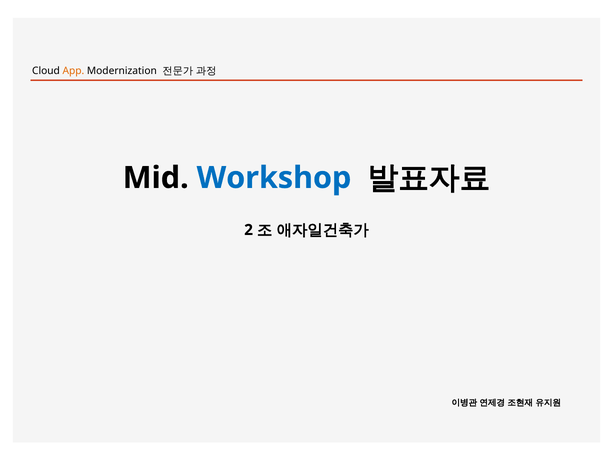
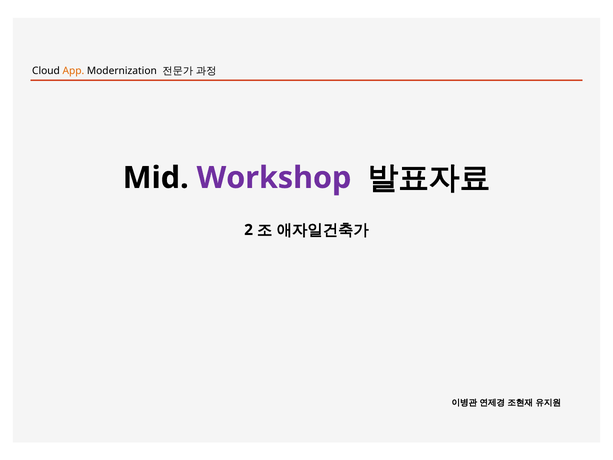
Workshop colour: blue -> purple (274, 178)
